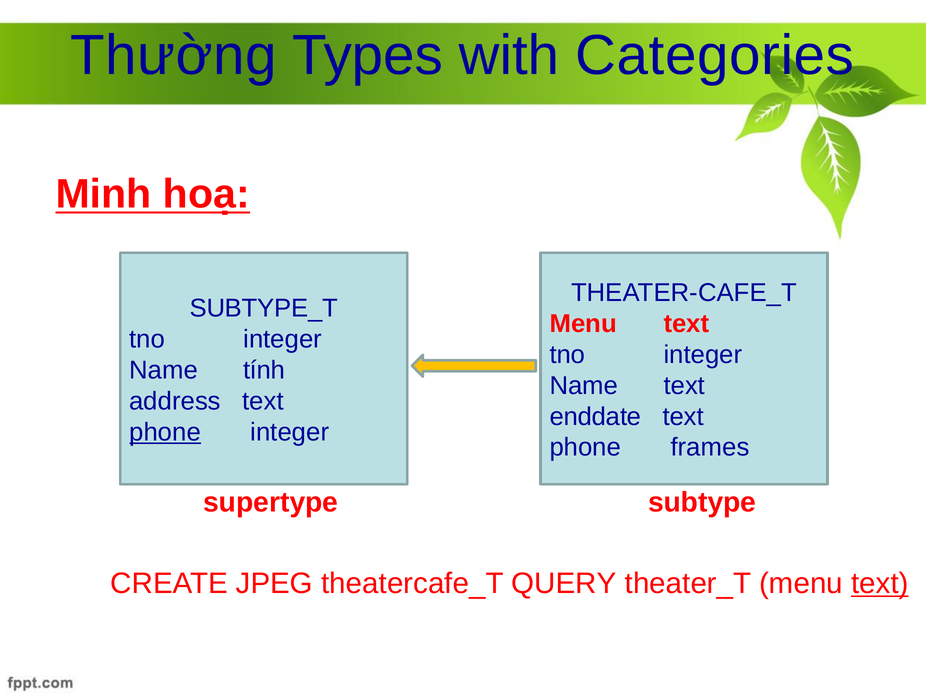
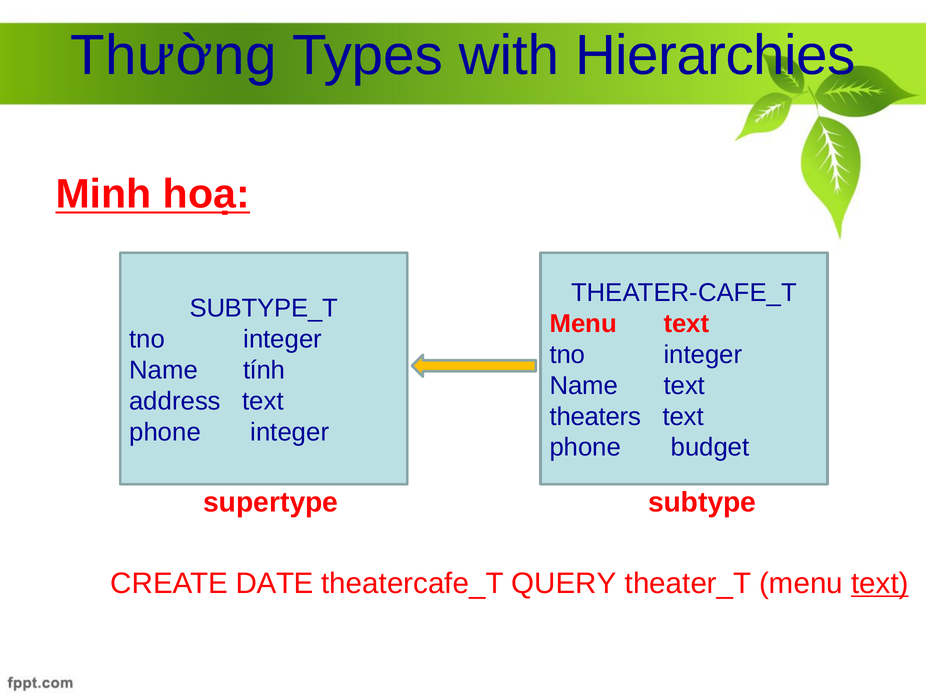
Categories: Categories -> Hierarchies (715, 56)
enddate: enddate -> theaters (595, 416)
phone underline: present -> none (165, 432)
frames: frames -> budget (710, 447)
JPEG: JPEG -> DATE (275, 583)
